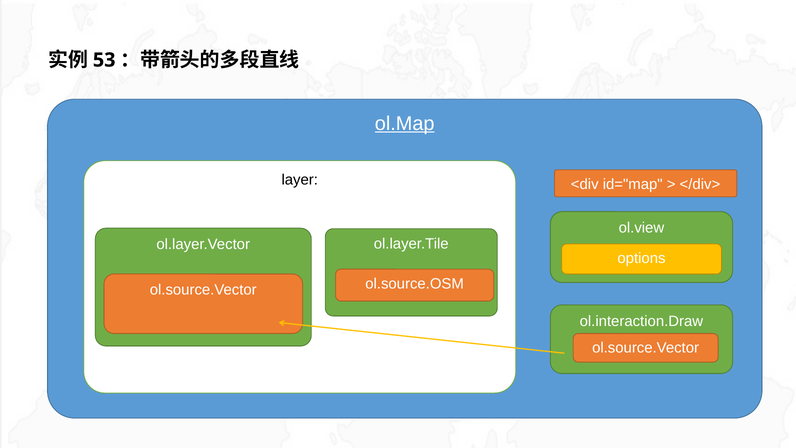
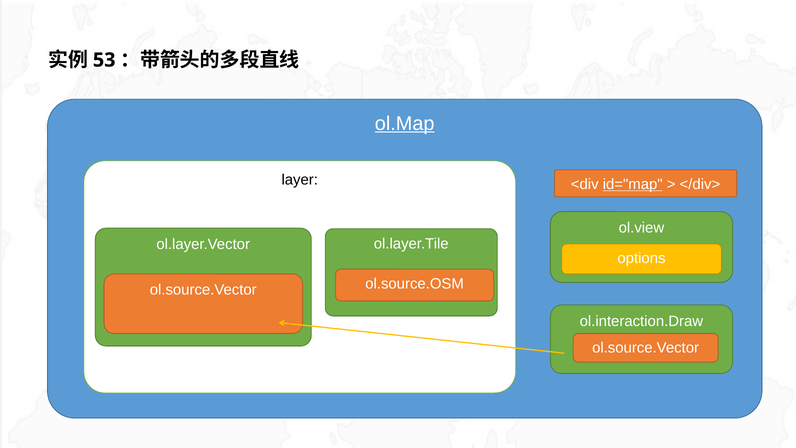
id="map underline: none -> present (633, 184)
